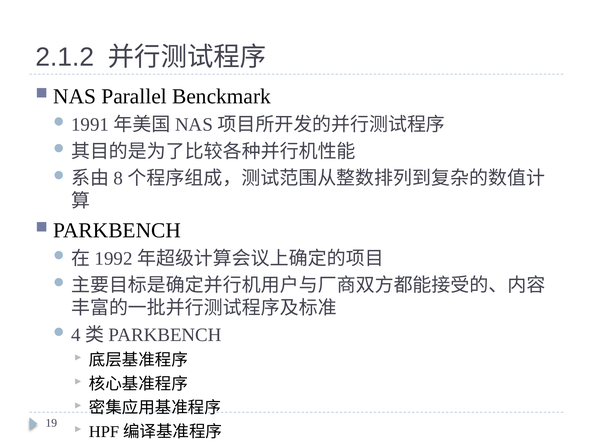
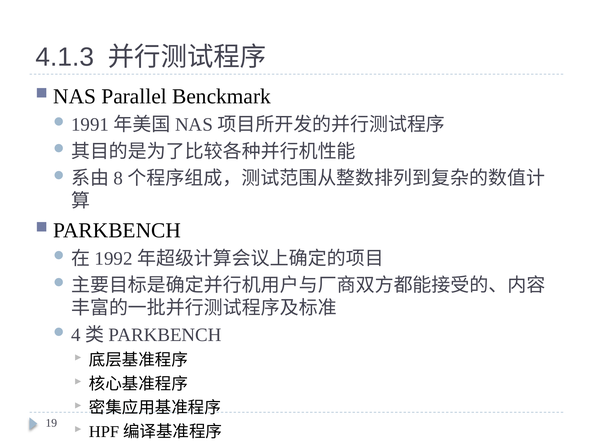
2.1.2: 2.1.2 -> 4.1.3 (65, 57)
